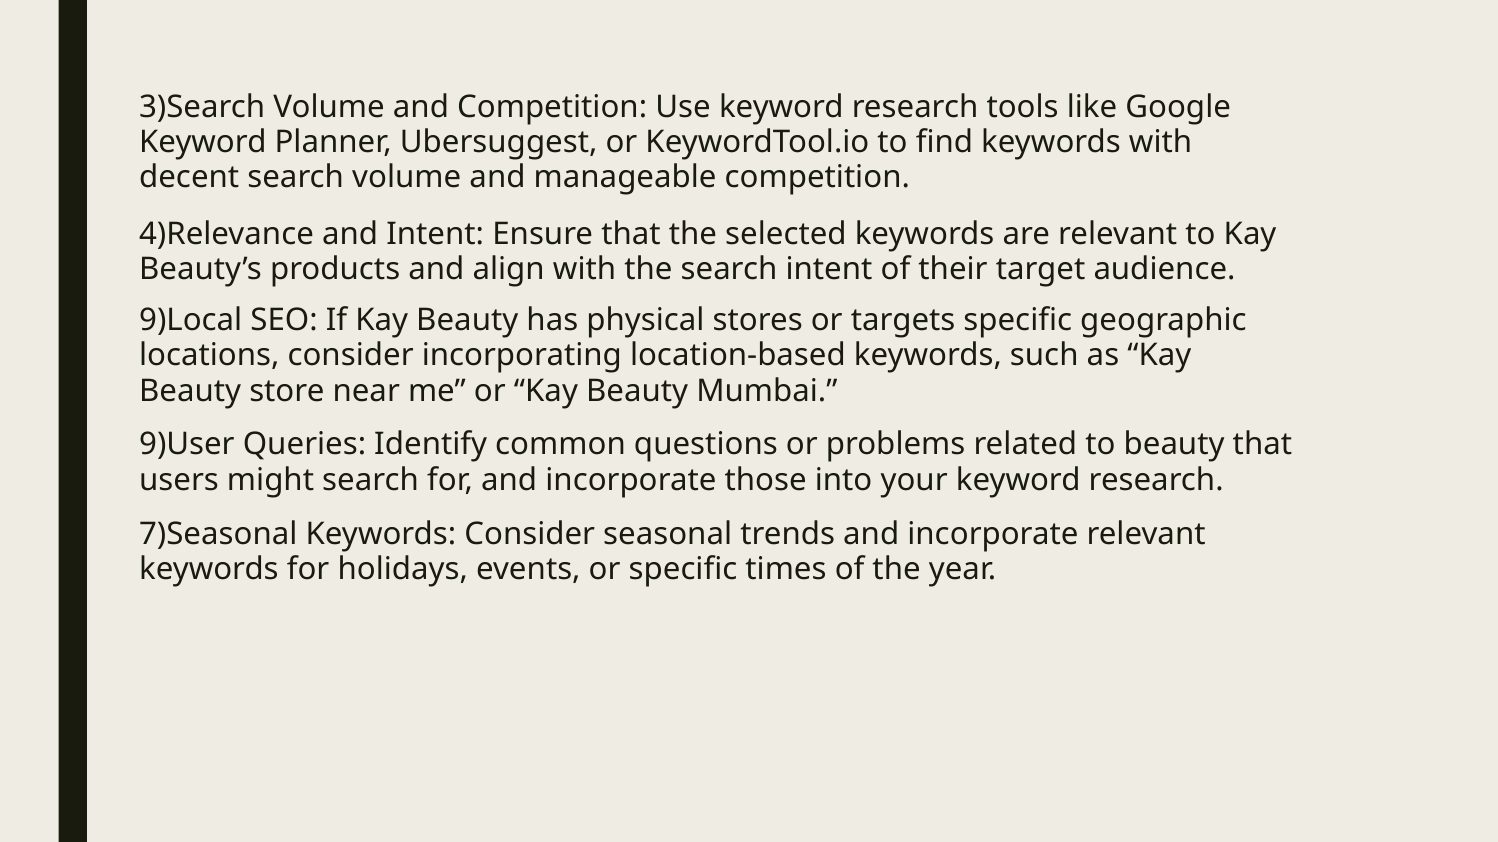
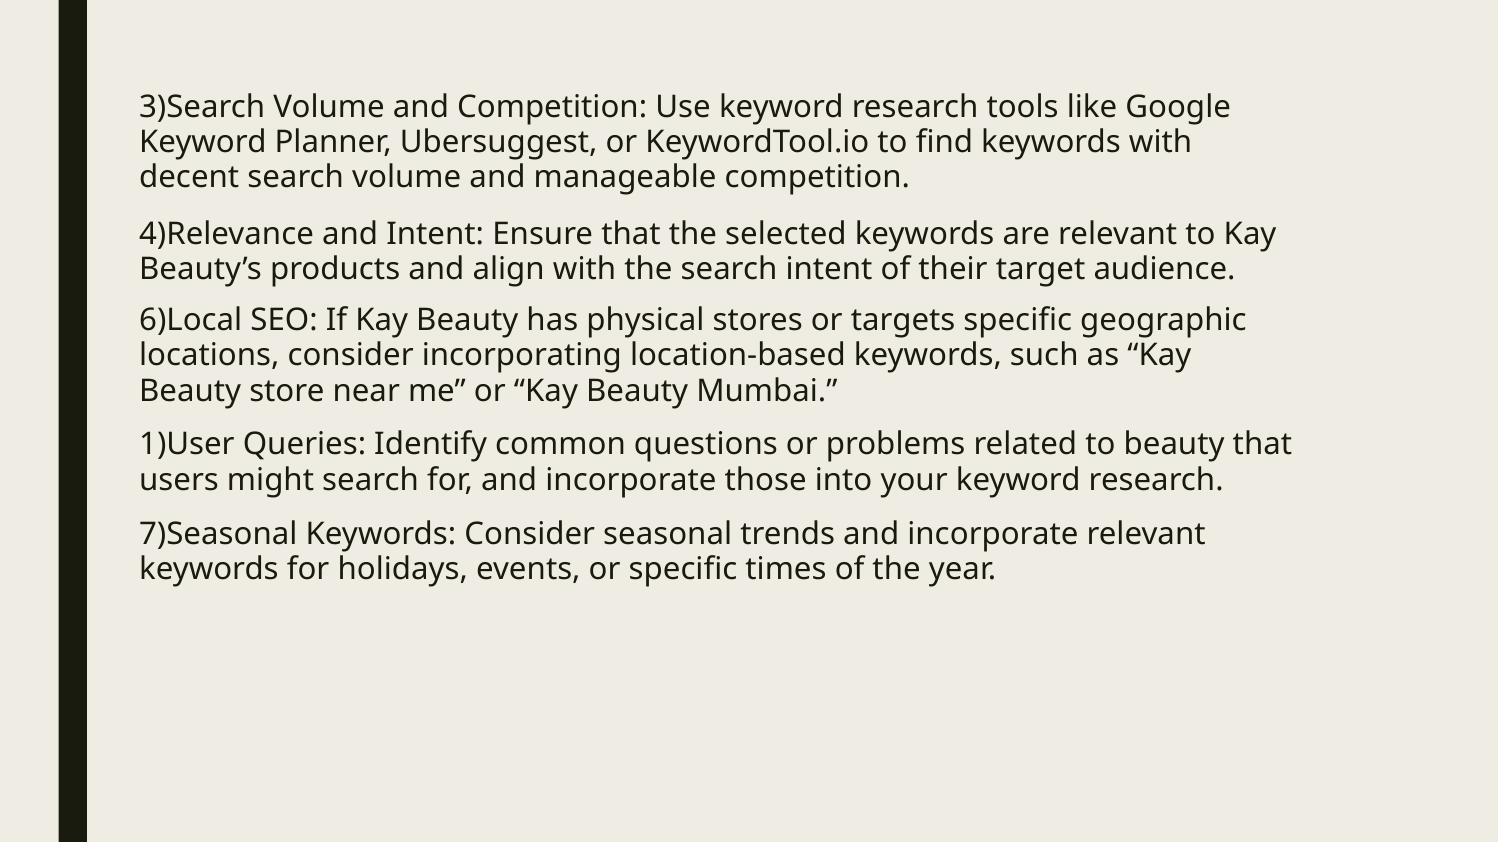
9)Local: 9)Local -> 6)Local (191, 321)
9)User: 9)User -> 1)User (187, 445)
